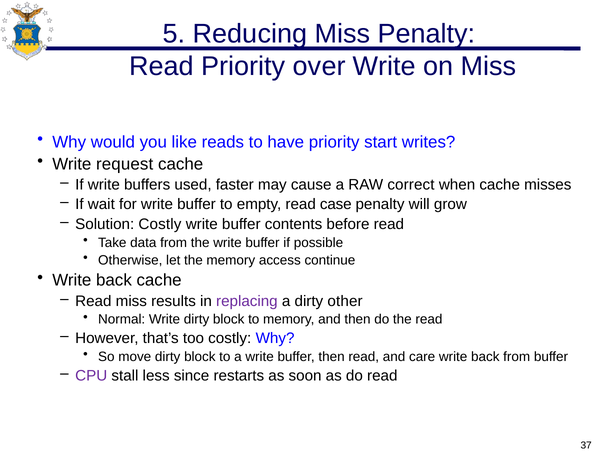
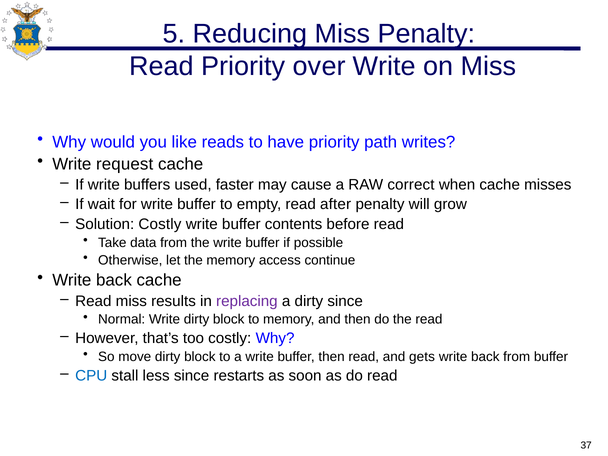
start: start -> path (381, 142)
case: case -> after (336, 204)
dirty other: other -> since (345, 301)
care: care -> gets (422, 357)
CPU colour: purple -> blue (91, 376)
